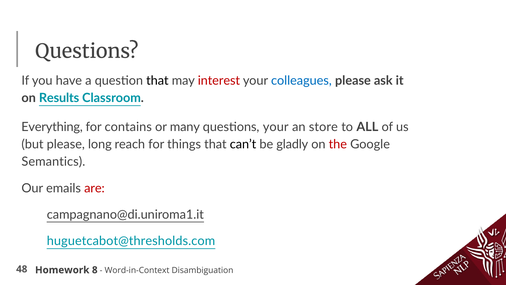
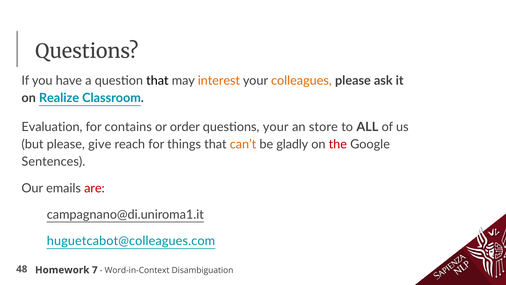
interest colour: red -> orange (219, 81)
colleagues colour: blue -> orange (301, 81)
Results: Results -> Realize (59, 98)
Everything: Everything -> Evaluation (52, 127)
many: many -> order (185, 127)
long: long -> give (100, 144)
can’t colour: black -> orange (243, 144)
Semantics: Semantics -> Sentences (53, 162)
huguetcabot@thresholds.com: huguetcabot@thresholds.com -> huguetcabot@colleagues.com (131, 241)
8: 8 -> 7 (95, 270)
